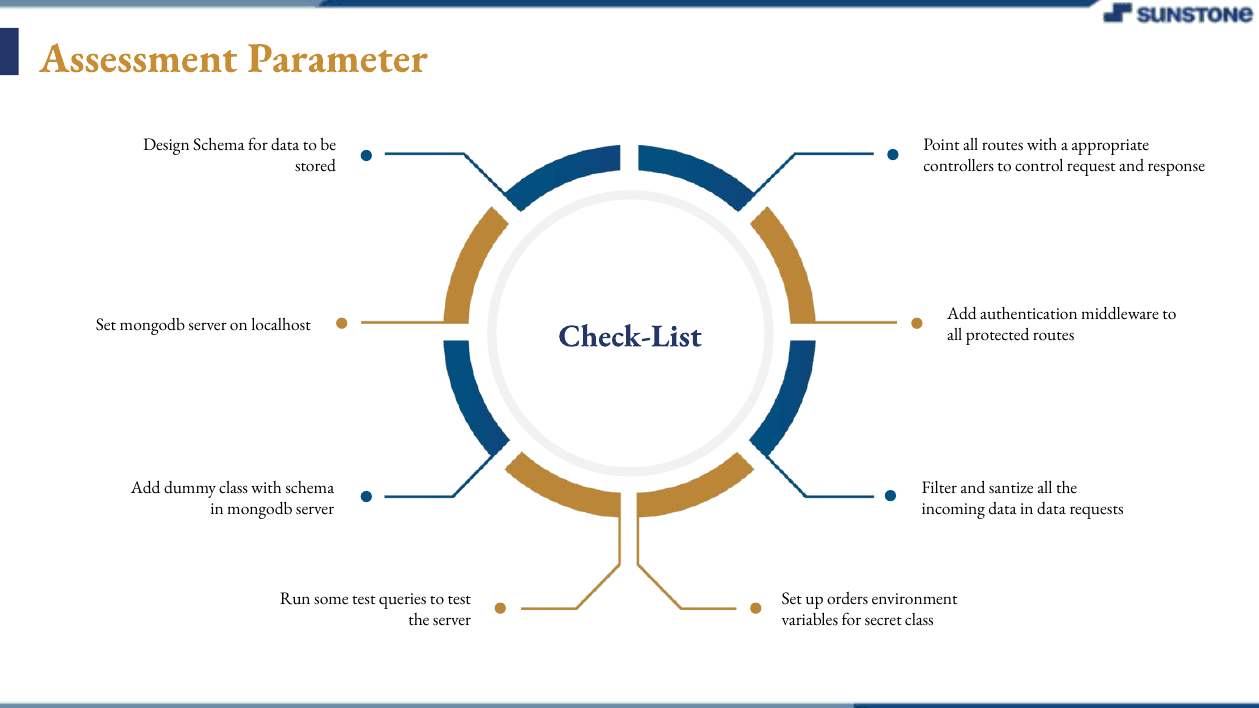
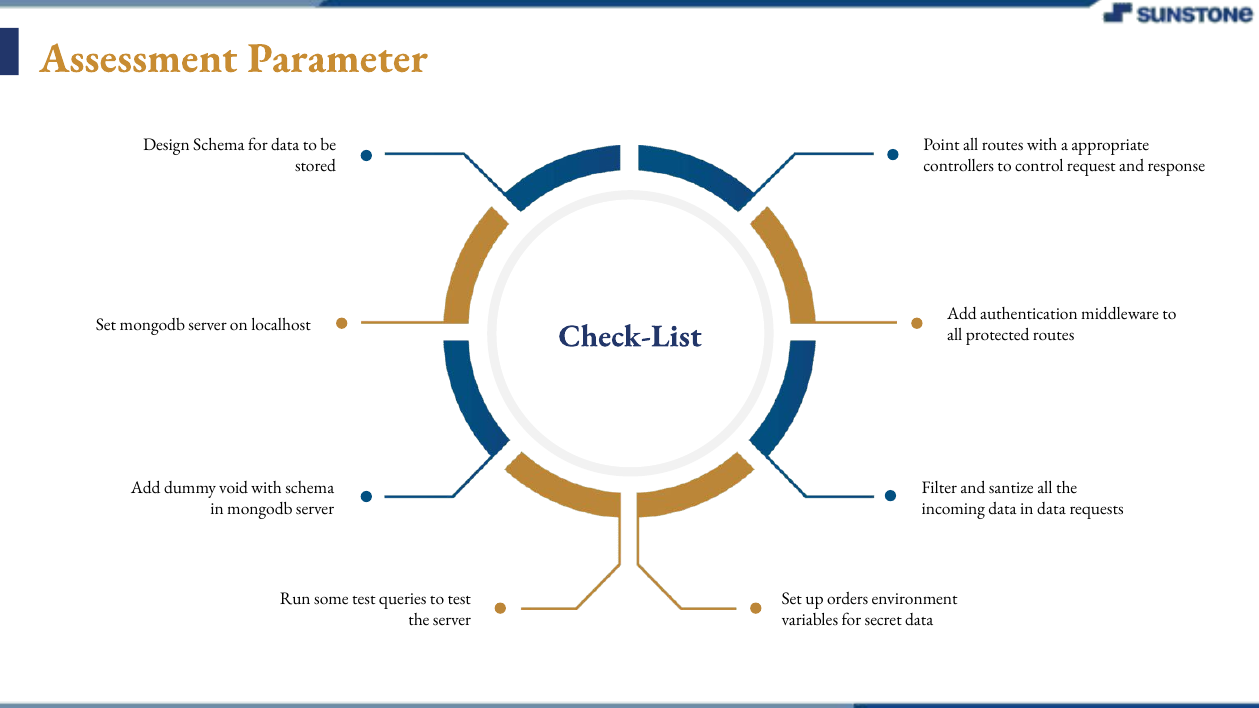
dummy class: class -> void (234, 488)
secret class: class -> data (919, 620)
